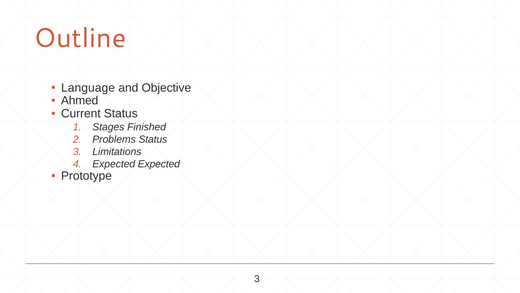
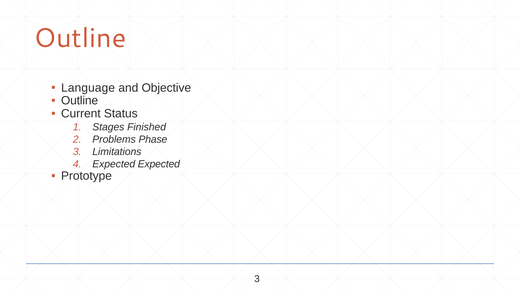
Ahmed: Ahmed -> Outline (80, 100)
Problems Status: Status -> Phase (153, 139)
